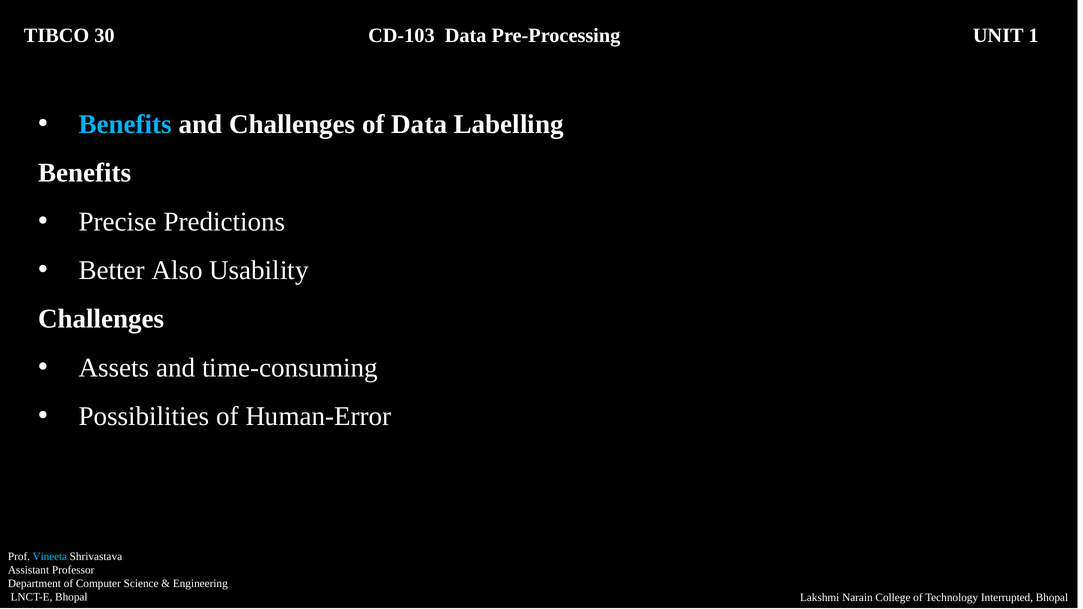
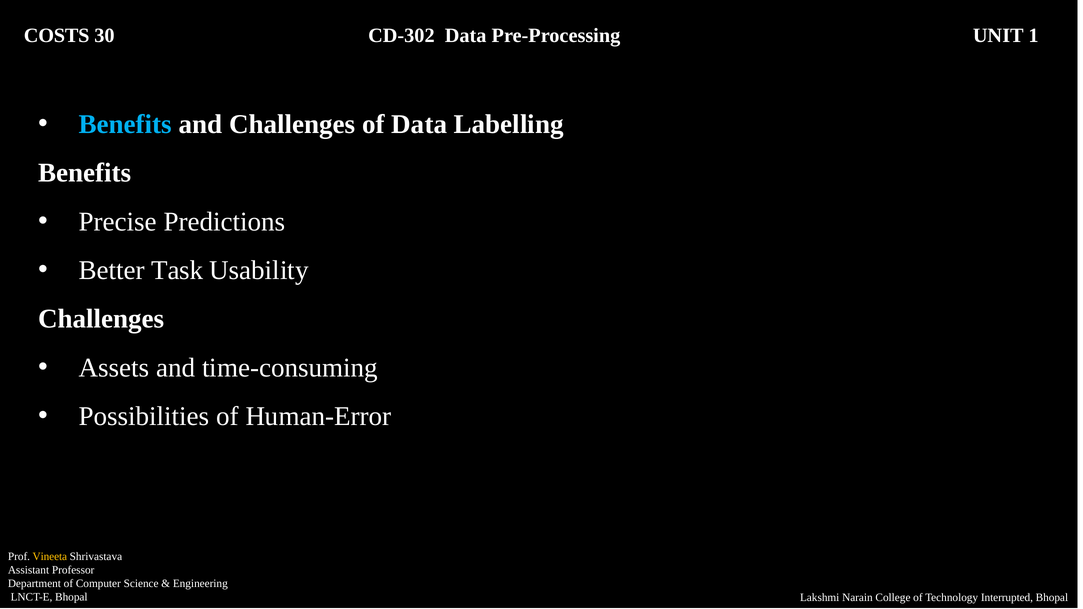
TIBCO: TIBCO -> COSTS (57, 35)
CD-103: CD-103 -> CD-302 (401, 35)
Also: Also -> Task (177, 270)
Vineeta colour: light blue -> yellow (50, 556)
